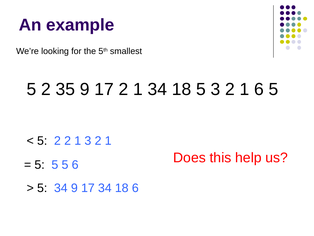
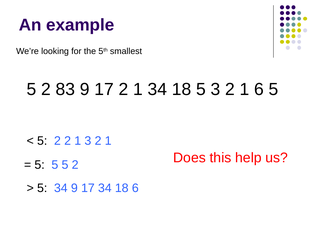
35: 35 -> 83 (65, 89)
5 5 6: 6 -> 2 (75, 164)
